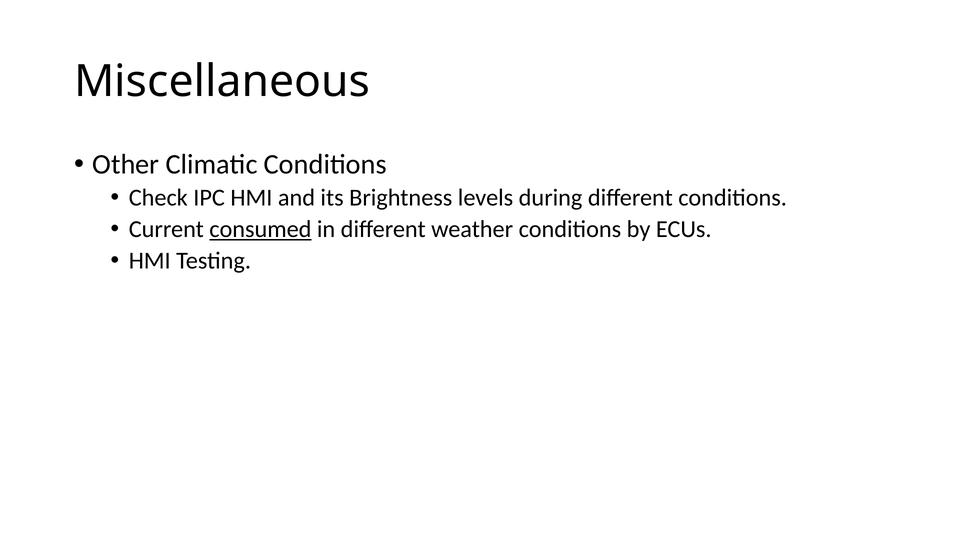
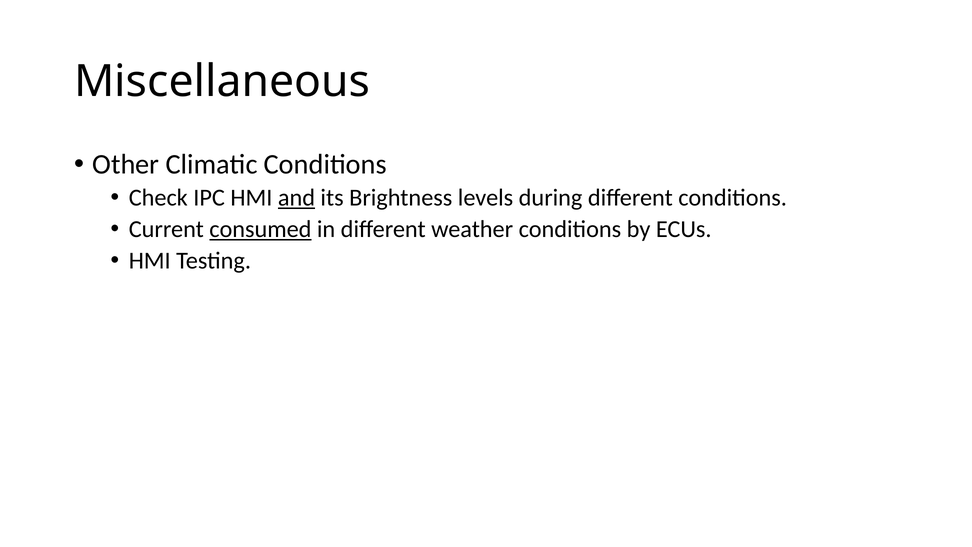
and underline: none -> present (296, 198)
